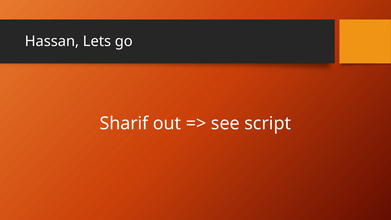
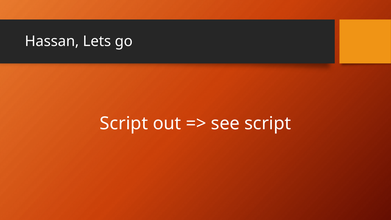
Sharif: Sharif -> Script (124, 123)
